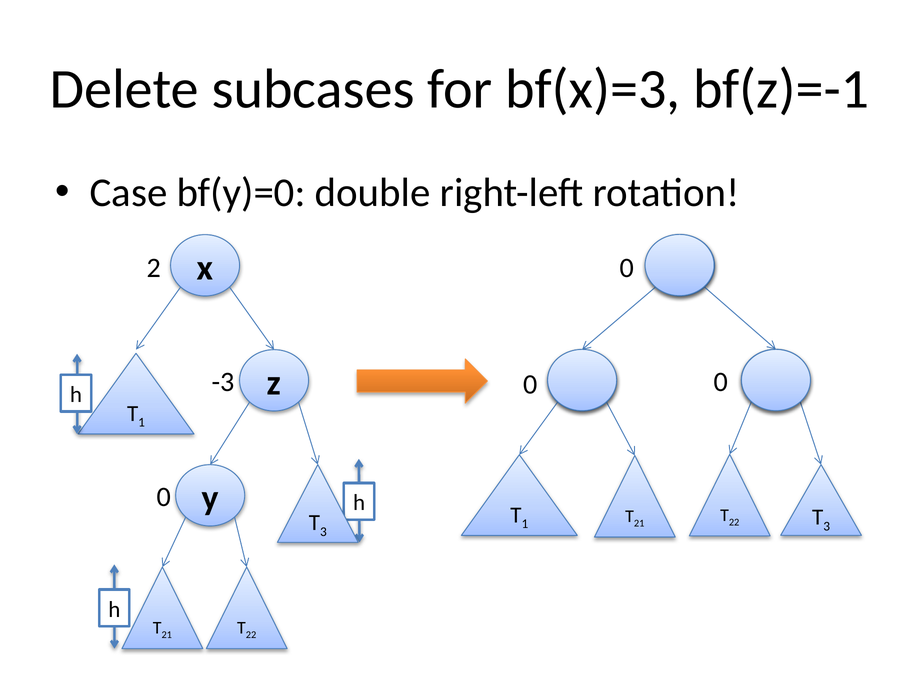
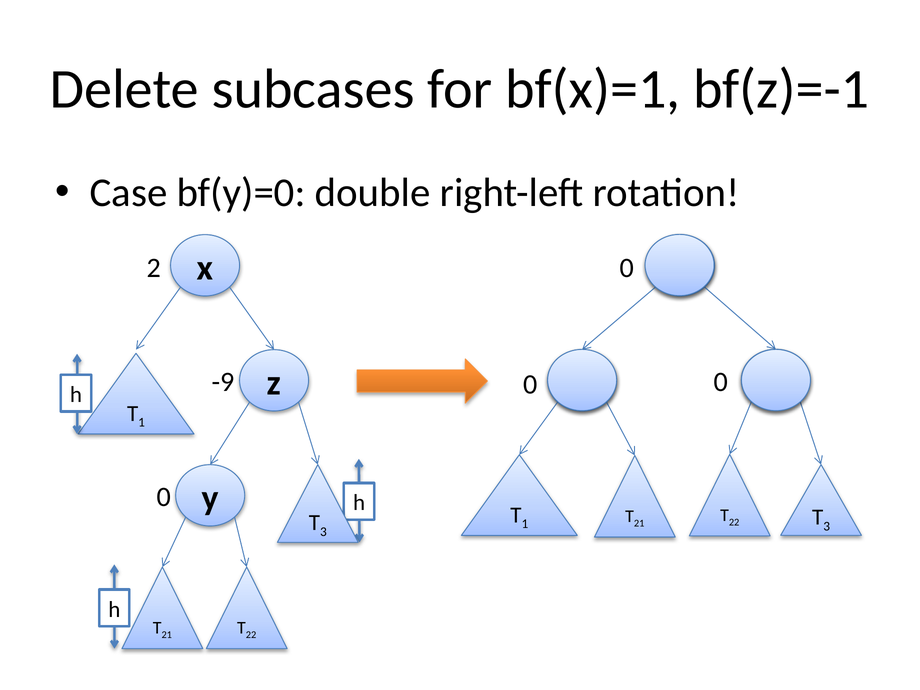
bf(x)=3: bf(x)=3 -> bf(x)=1 (593, 89)
-3: -3 -> -9 (223, 382)
